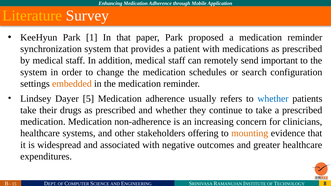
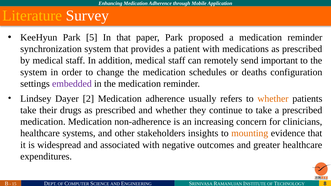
1: 1 -> 5 (92, 37)
search: search -> deaths (254, 72)
embedded colour: orange -> purple (72, 84)
5: 5 -> 2 (88, 99)
whether colour: blue -> orange (273, 99)
offering: offering -> insights (203, 133)
